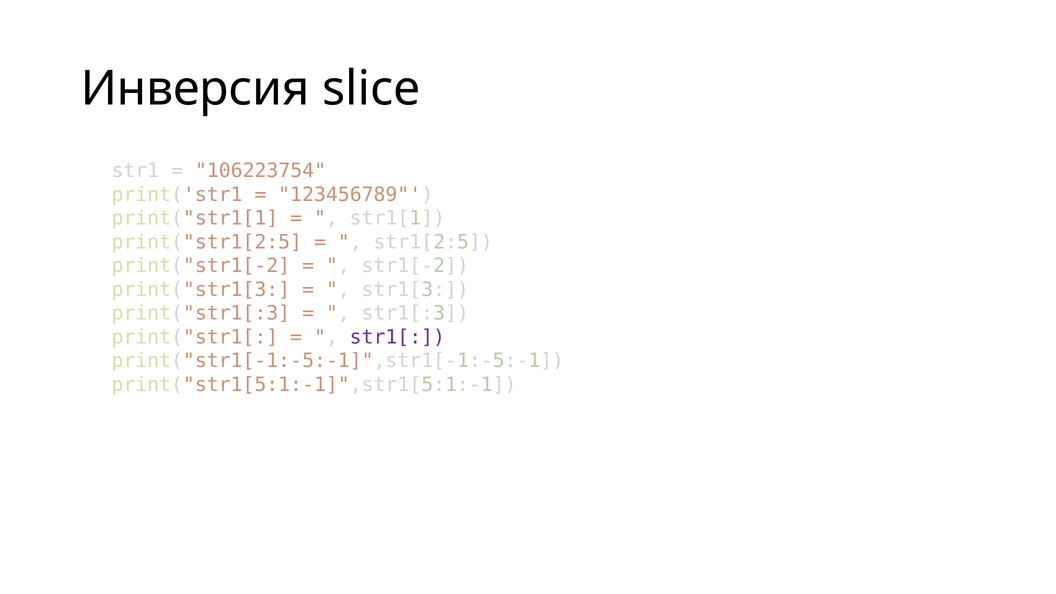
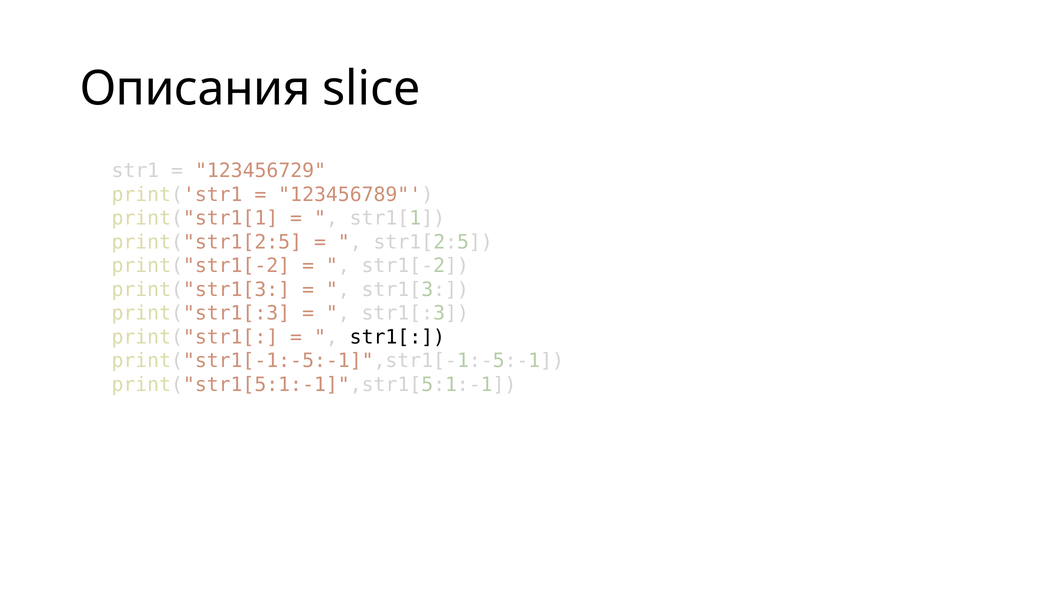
Инверсия: Инверсия -> Описания (195, 89)
106223754: 106223754 -> 123456729 (261, 171)
str1[ colour: purple -> black (397, 337)
